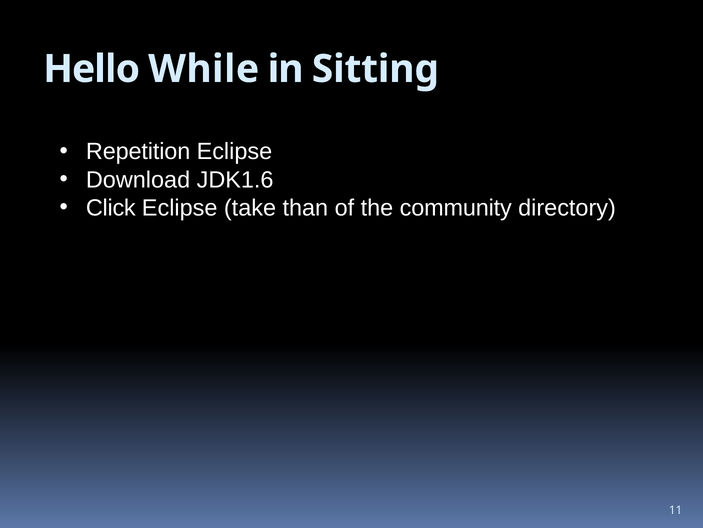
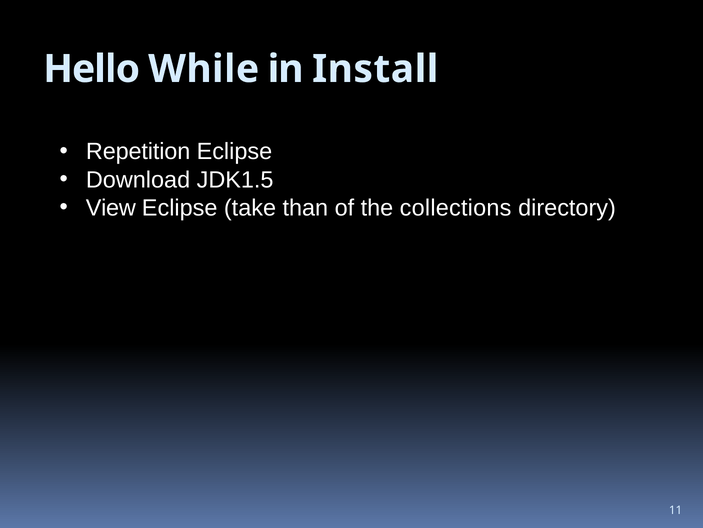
Sitting: Sitting -> Install (375, 69)
JDK1.6: JDK1.6 -> JDK1.5 (235, 180)
Click: Click -> View (111, 208)
community: community -> collections (456, 208)
